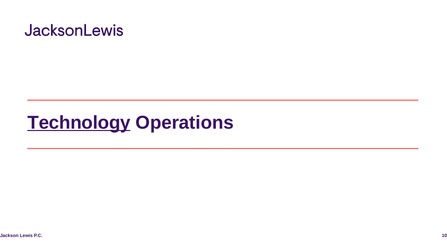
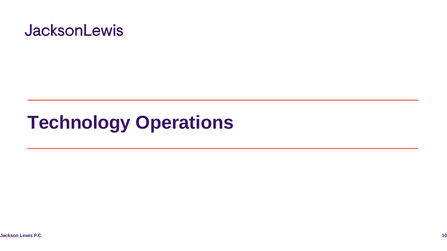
Technology underline: present -> none (79, 123)
